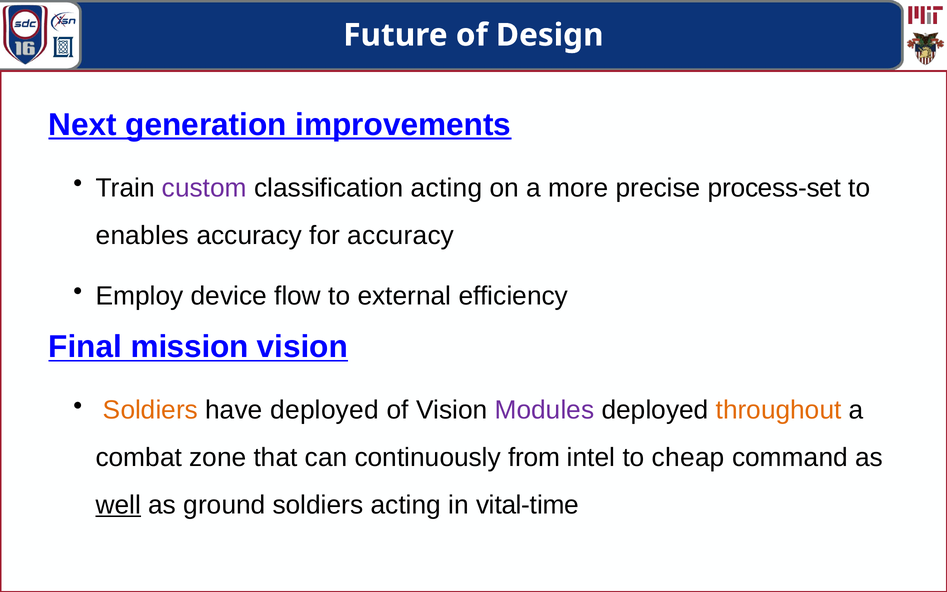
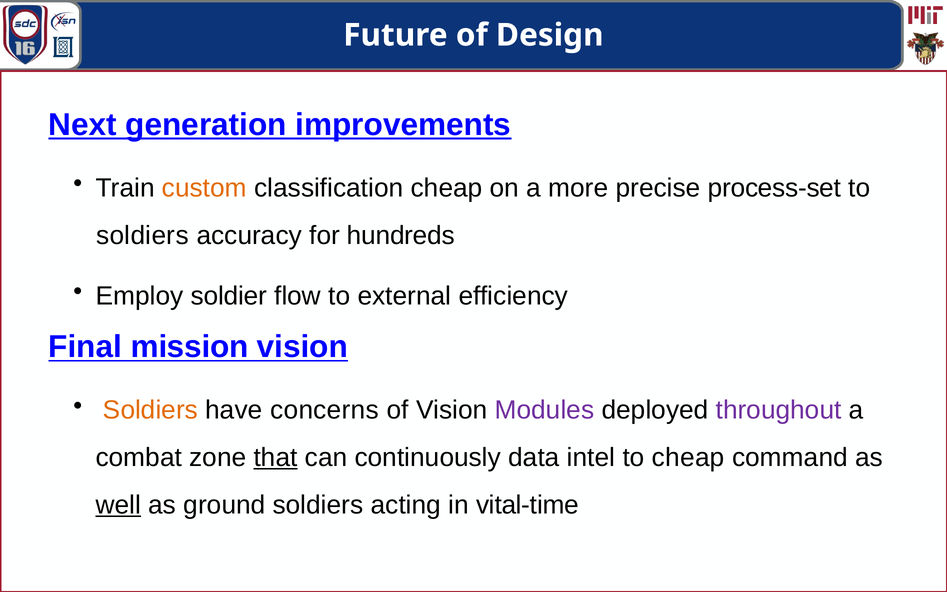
custom colour: purple -> orange (204, 188)
classification acting: acting -> cheap (447, 188)
enables: enables -> soldiers (142, 235)
for accuracy: accuracy -> hundreds (401, 235)
device: device -> soldier (229, 296)
have deployed: deployed -> concerns (325, 410)
throughout colour: orange -> purple (779, 410)
that underline: none -> present (276, 457)
from: from -> data (534, 457)
